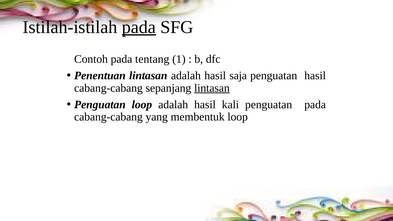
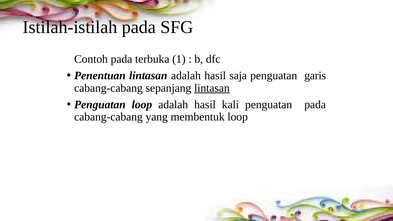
pada underline: present -> none (139, 27)
tentang: tentang -> terbuka (152, 59)
penguatan hasil: hasil -> garis (315, 76)
